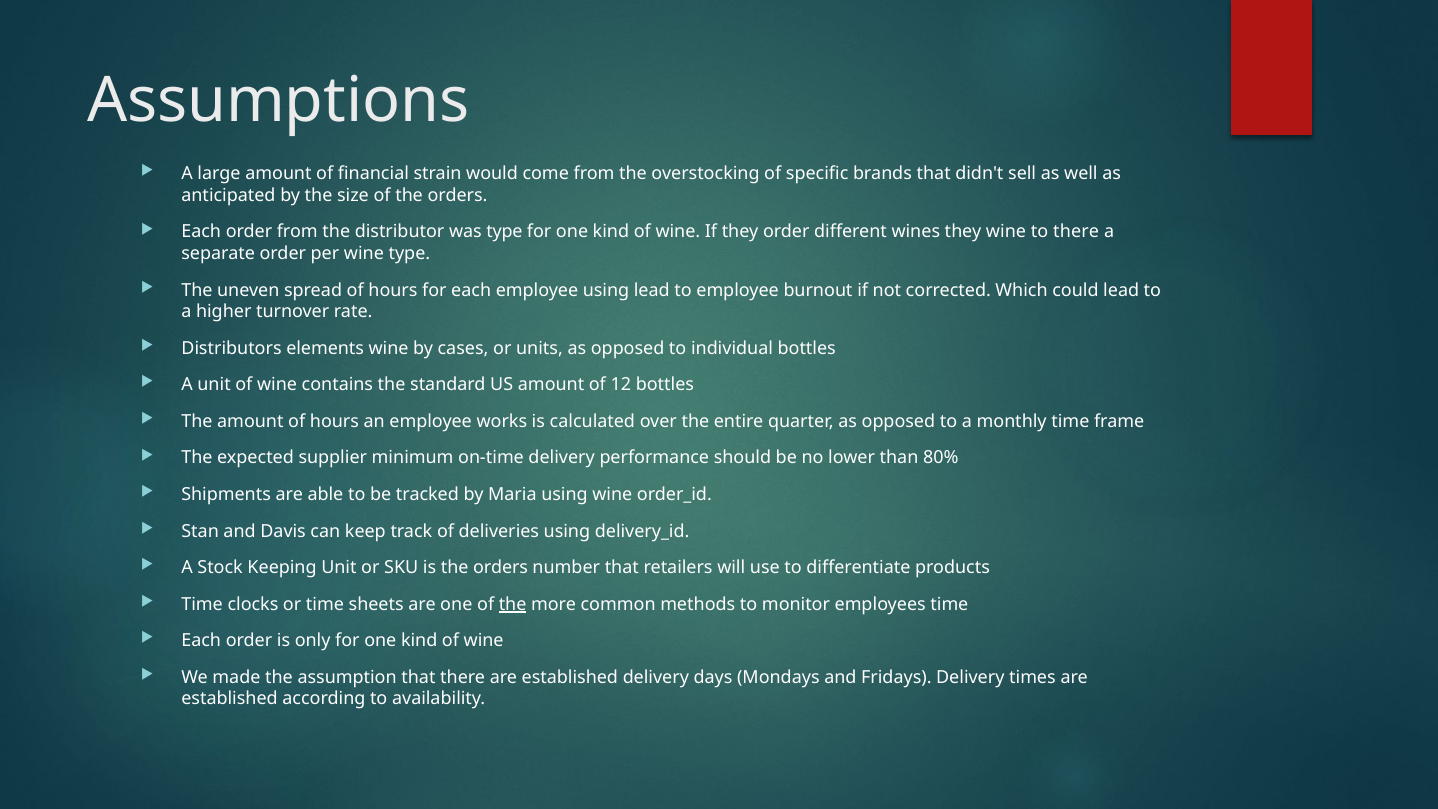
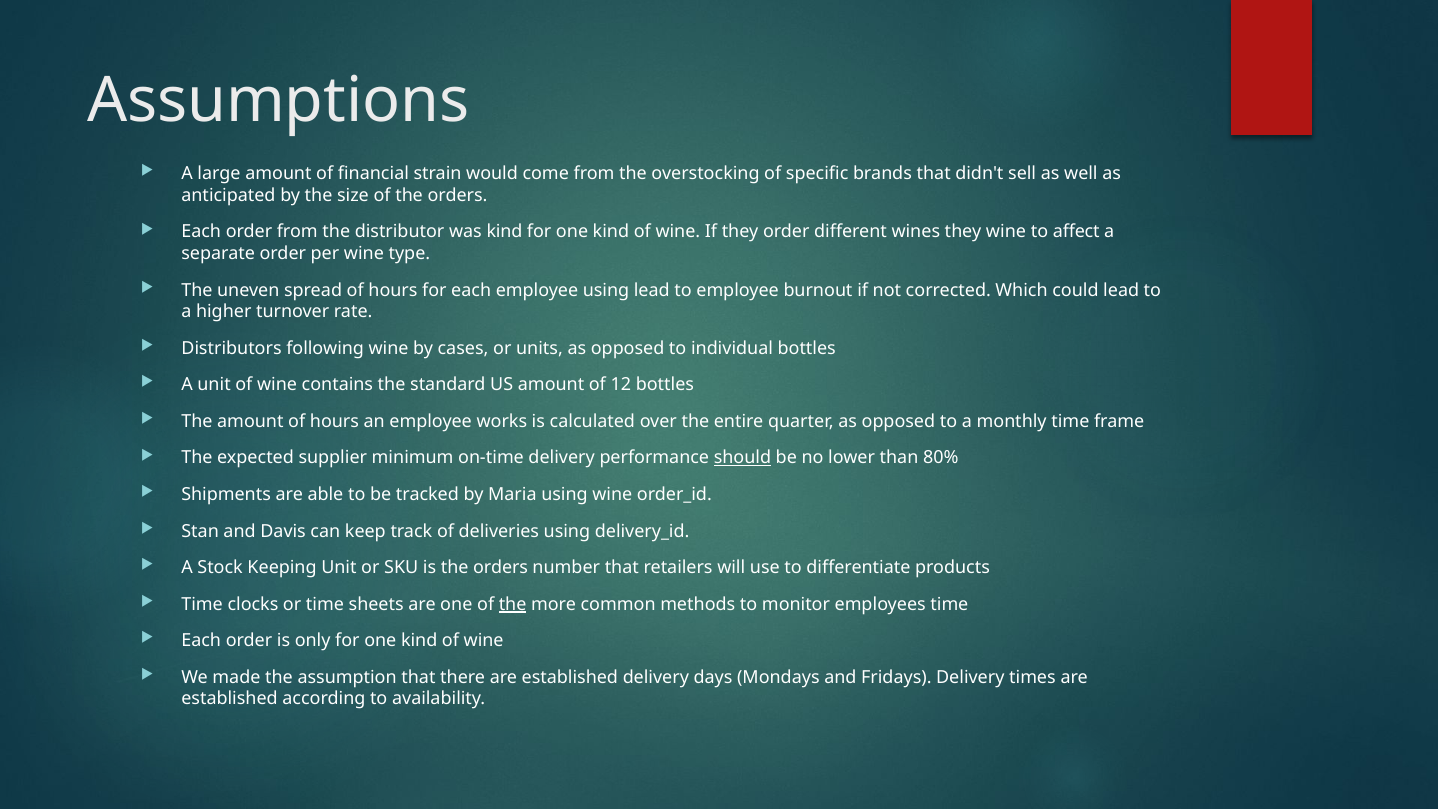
was type: type -> kind (504, 232)
to there: there -> affect (1076, 232)
elements: elements -> following (325, 348)
should underline: none -> present (742, 458)
